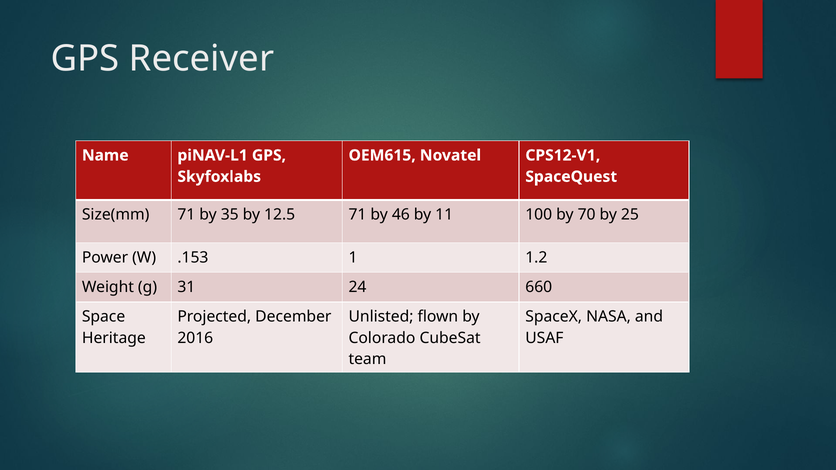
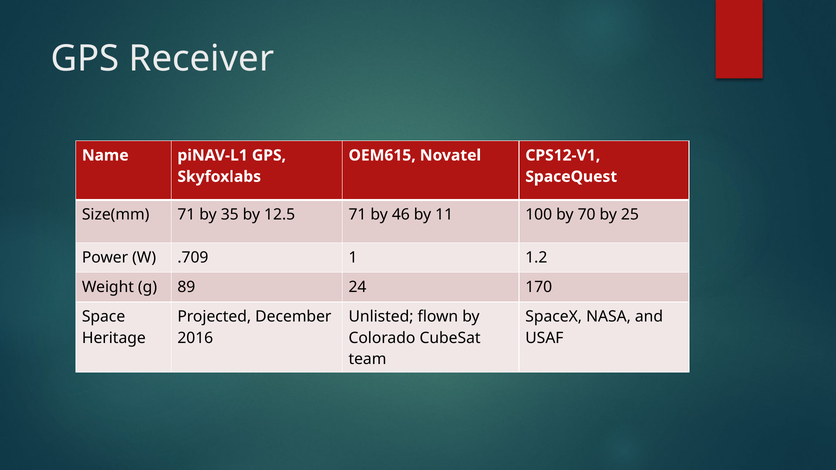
.153: .153 -> .709 (193, 258)
31: 31 -> 89 (186, 287)
660: 660 -> 170 (539, 287)
